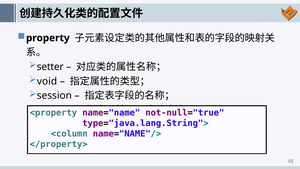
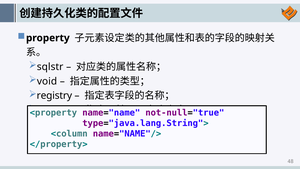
setter: setter -> sqlstr (50, 67)
session: session -> registry (54, 96)
